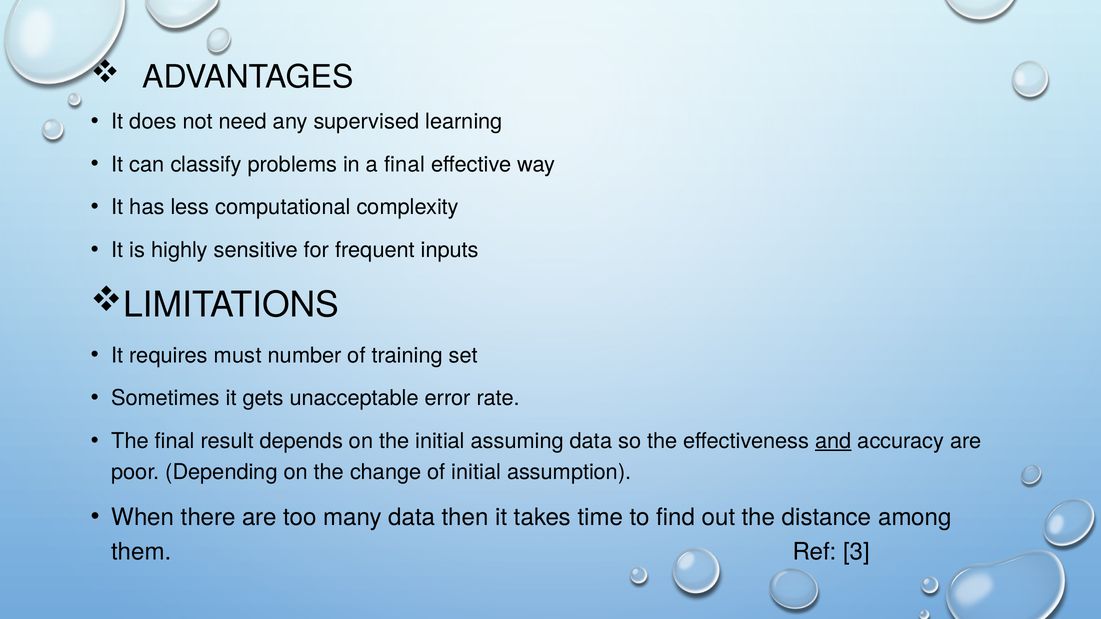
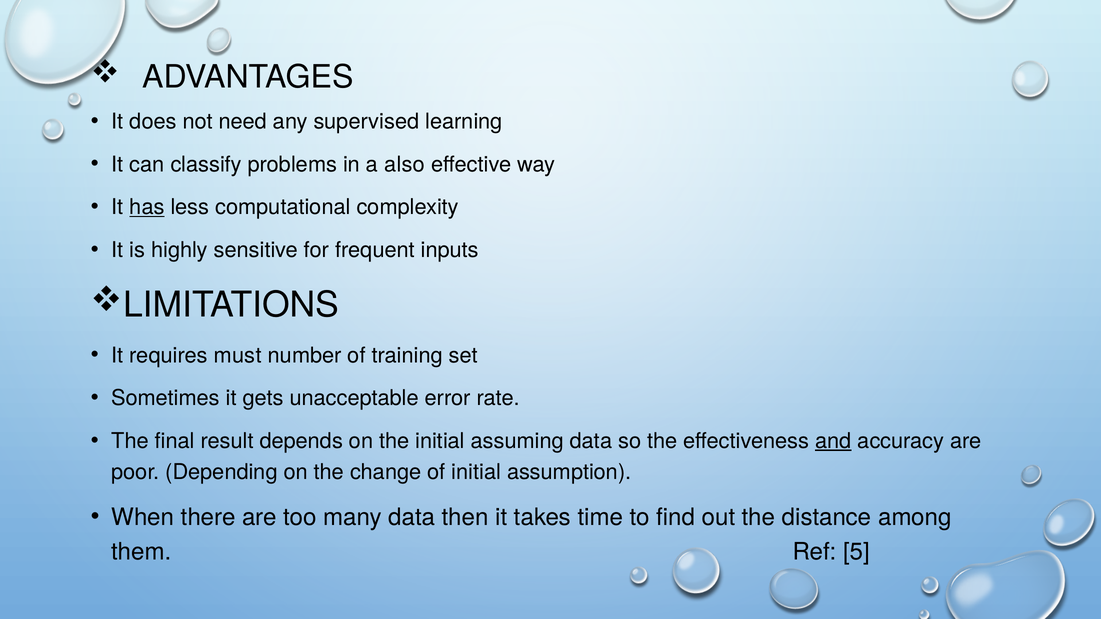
a final: final -> also (405, 164)
has underline: none -> present (147, 207)
3: 3 -> 5 (856, 552)
